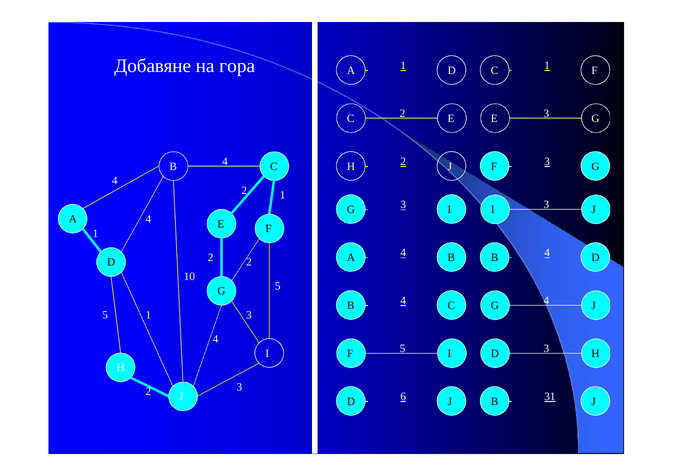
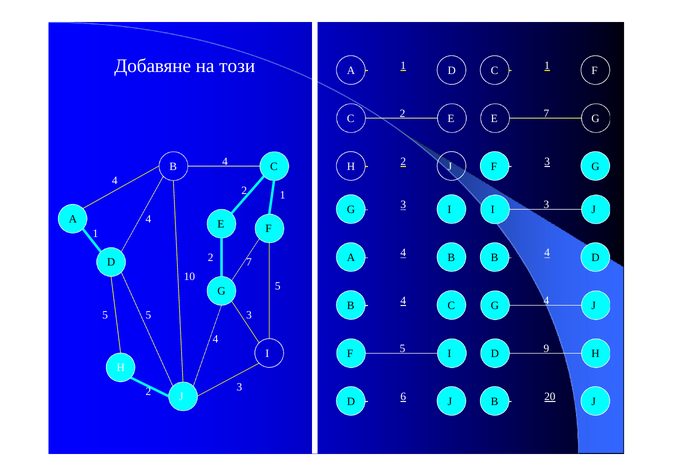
гора: гора -> този (237, 66)
3: 3 -> 7 (546, 114)
2: 2 -> 7 (249, 262)
1: 1 -> 5 (148, 315)
5 3: 3 -> 9 (546, 349)
31: 31 -> 20 (550, 397)
